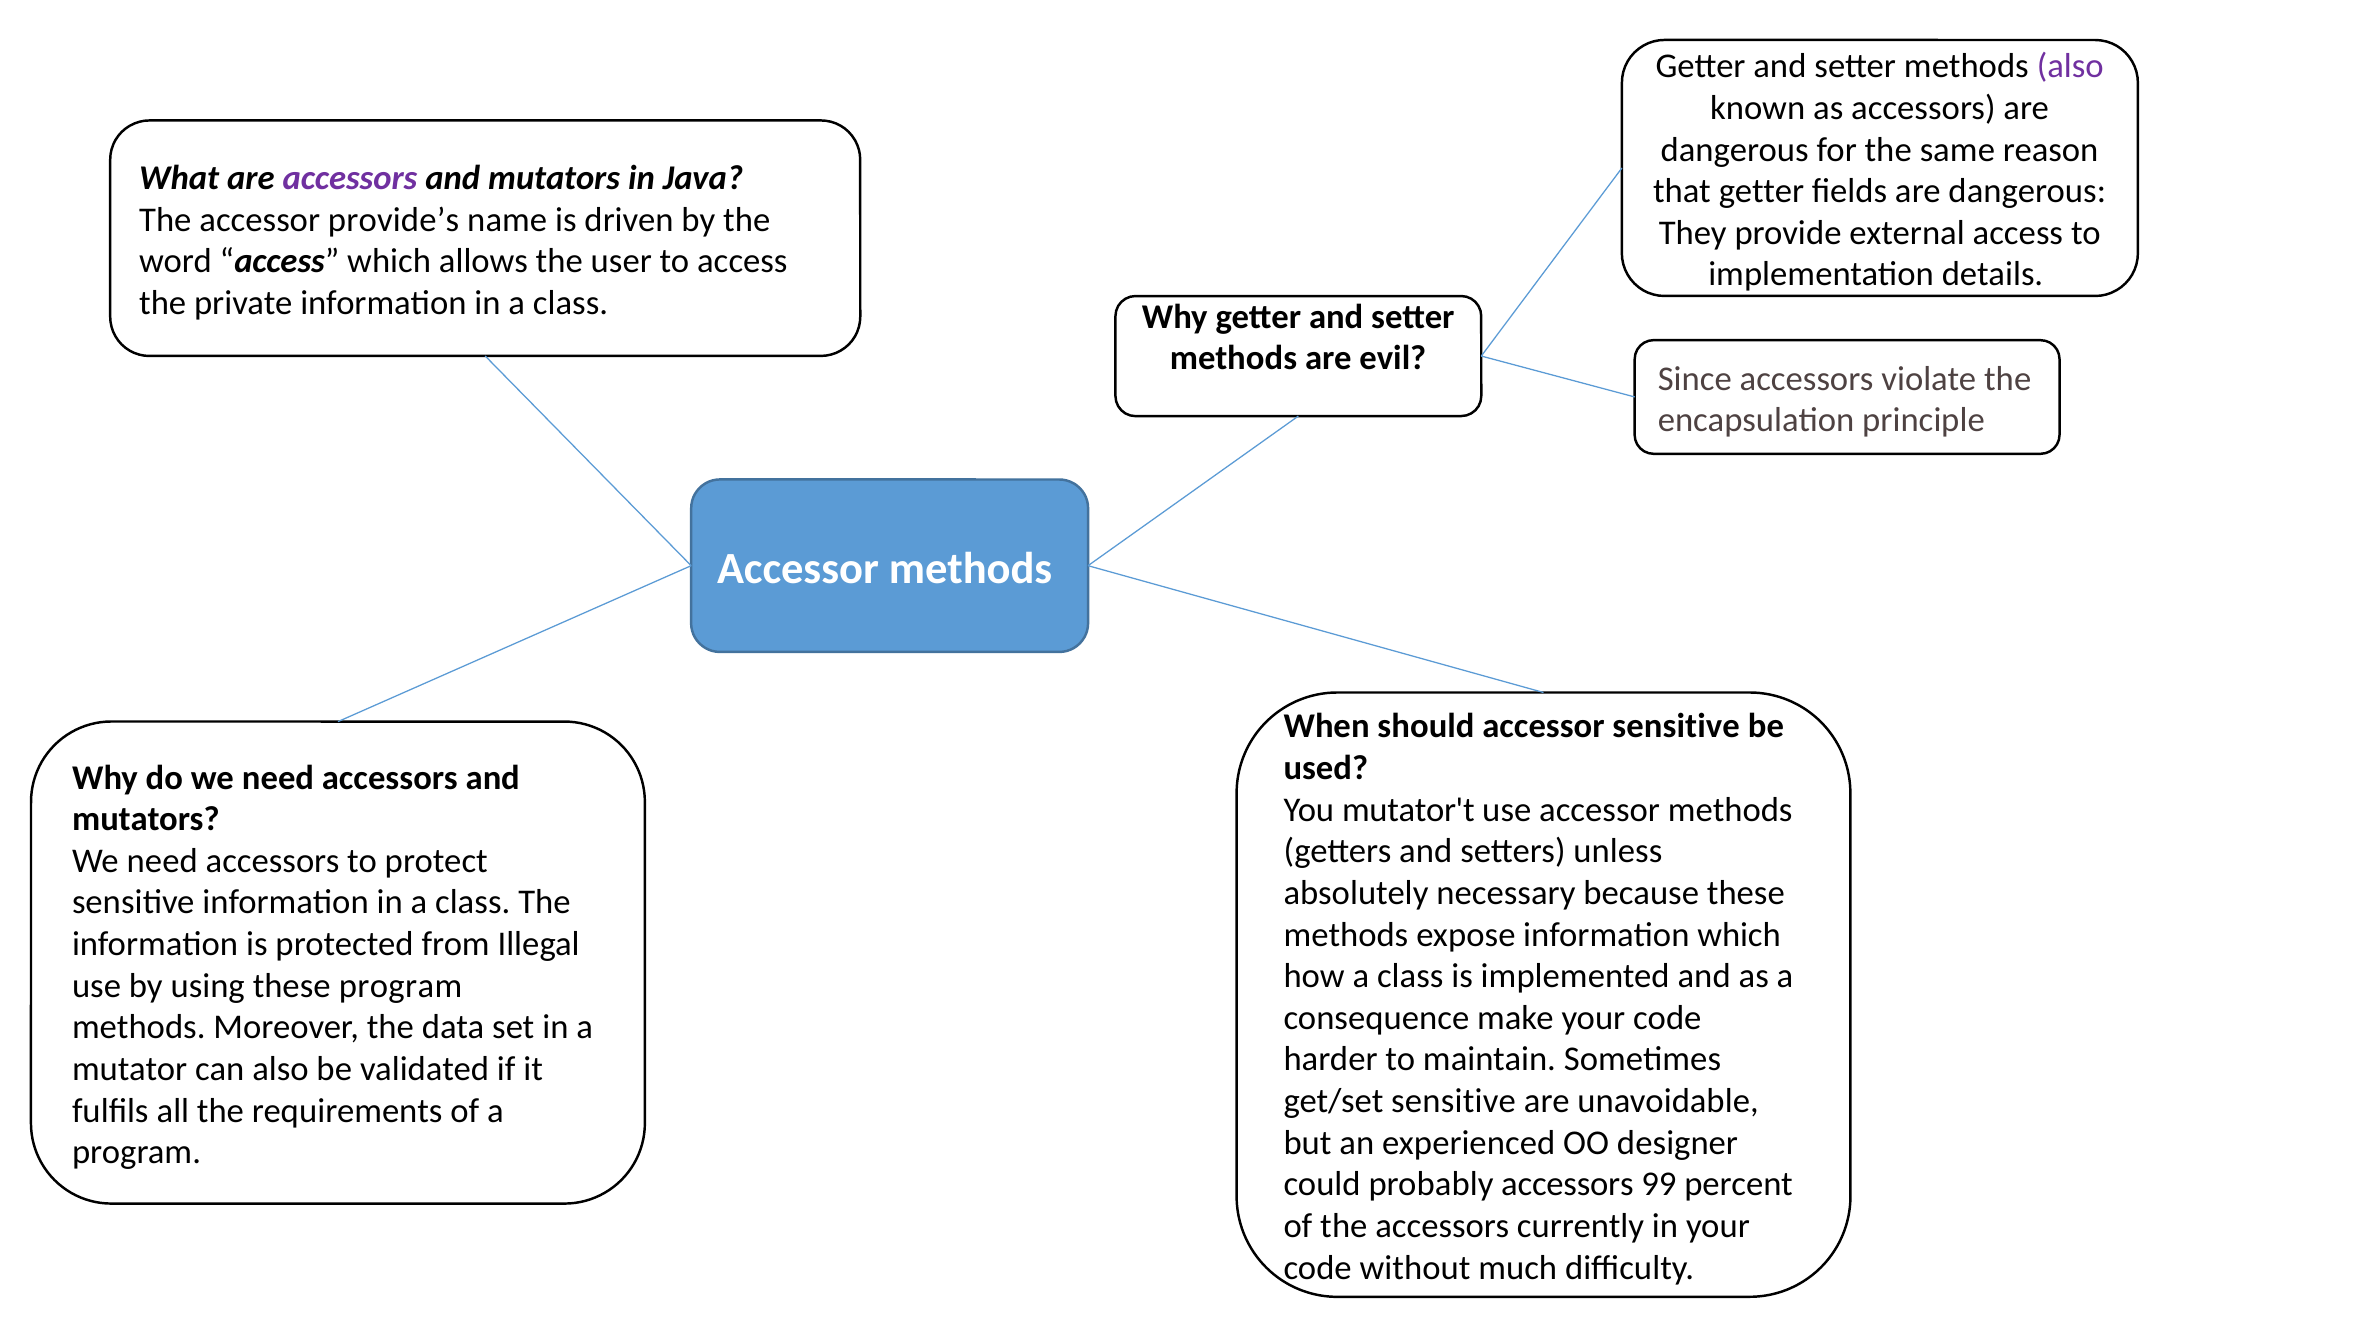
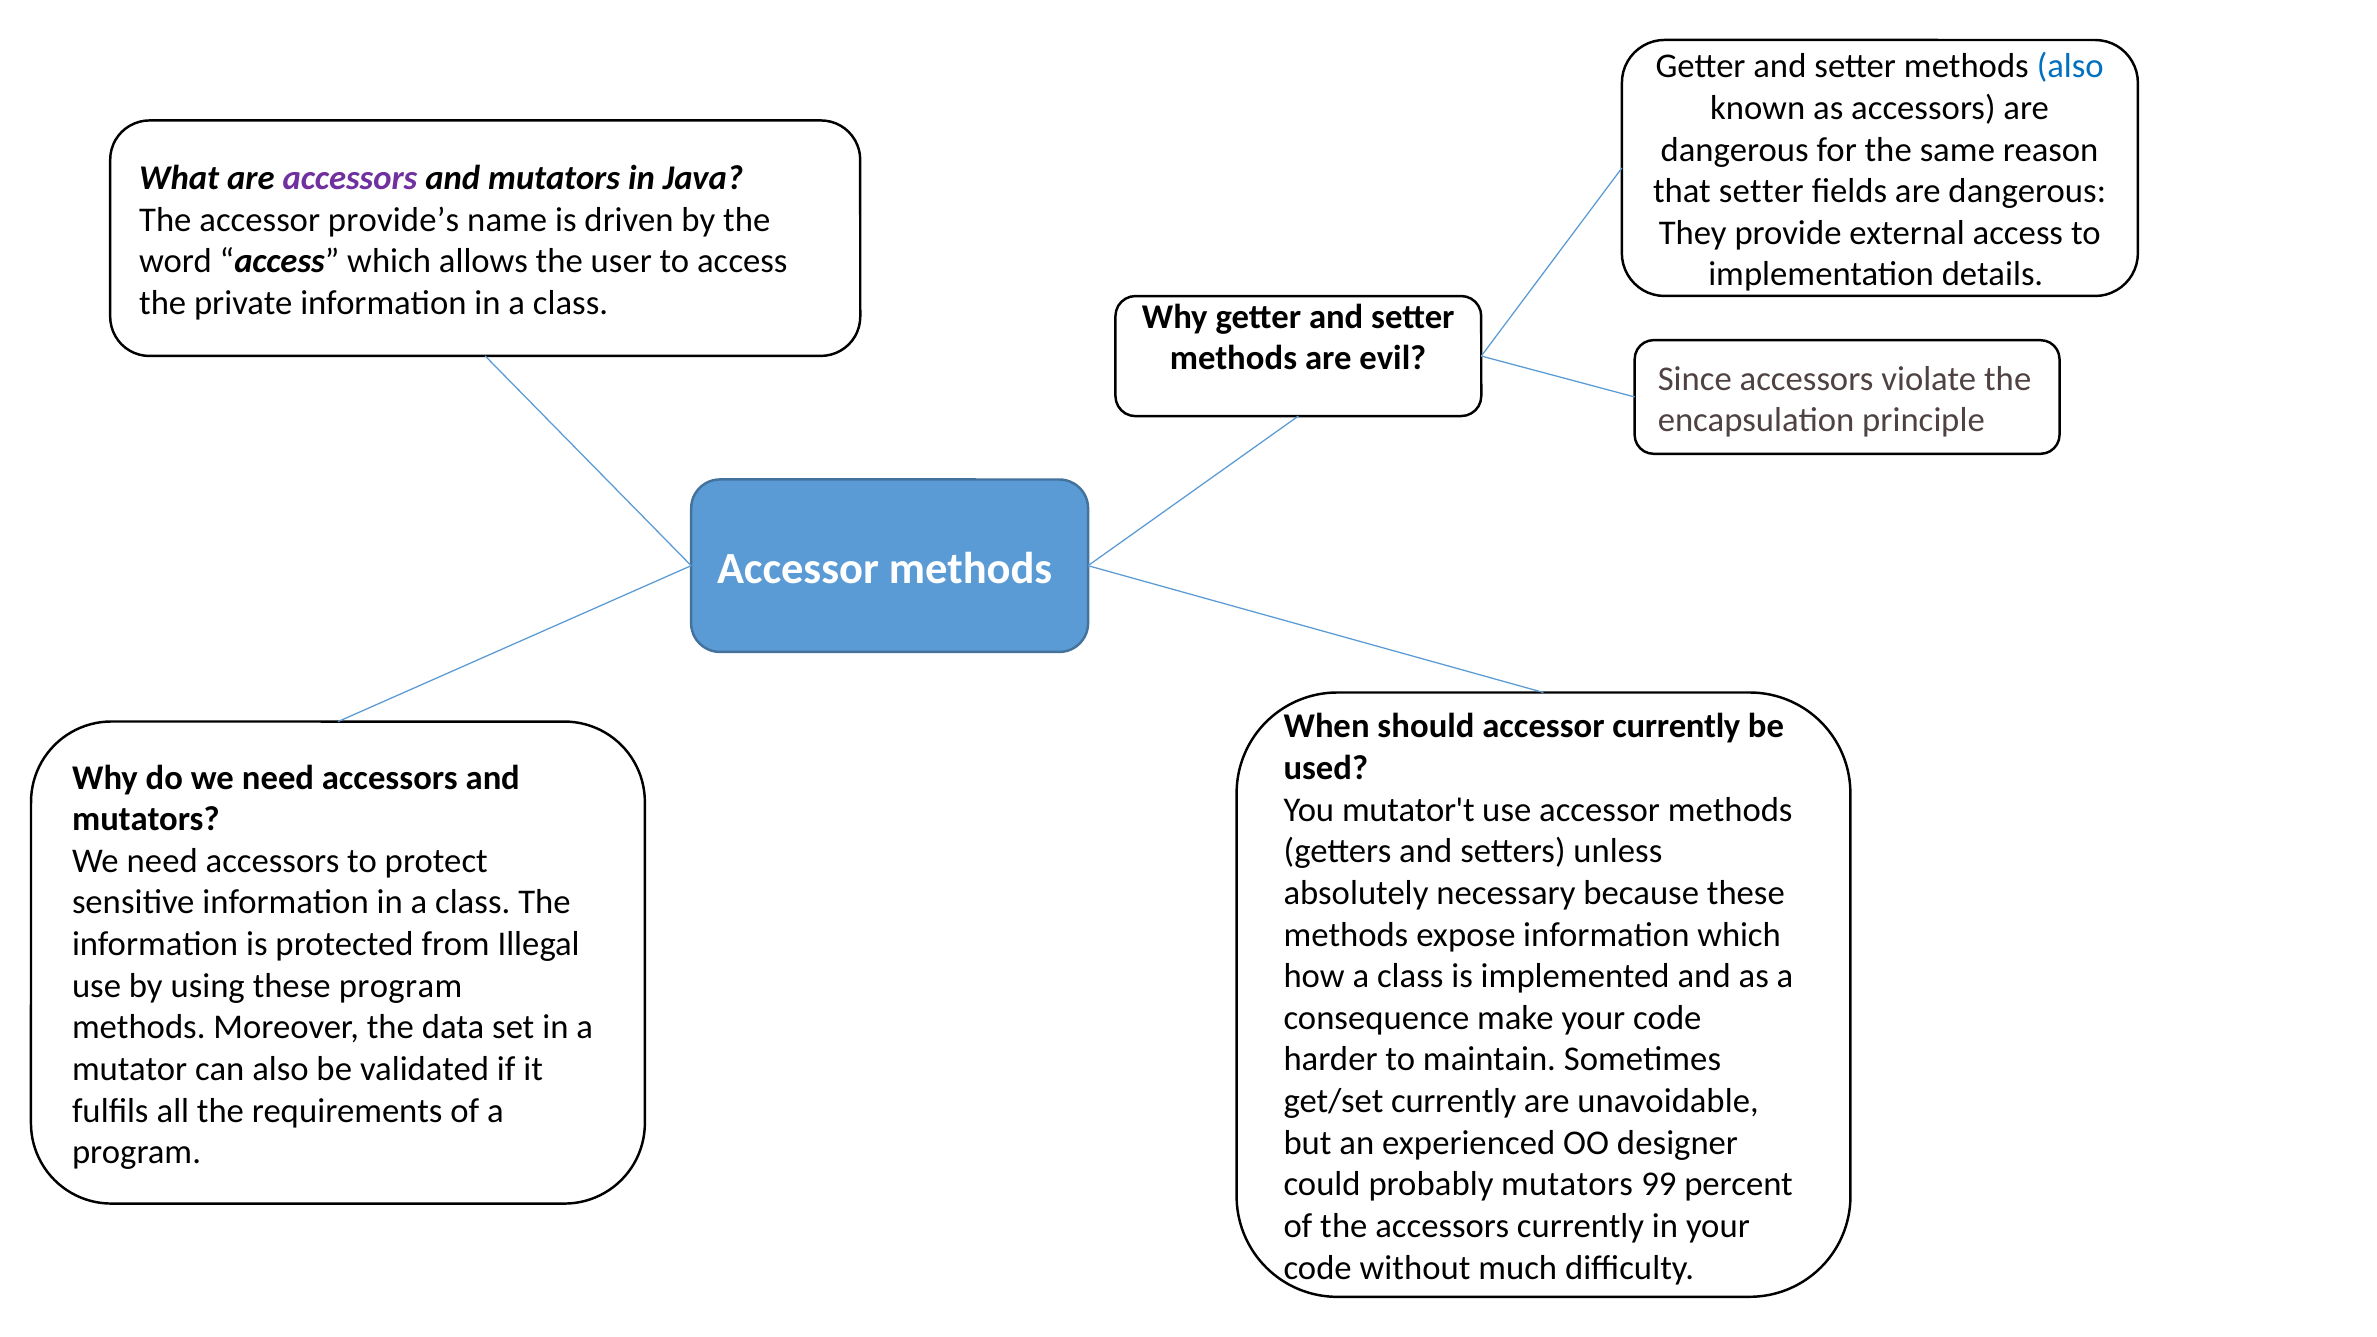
also colour: purple -> blue (2070, 66)
that getter: getter -> setter (1761, 191)
accessor sensitive: sensitive -> currently (1676, 727)
get/set sensitive: sensitive -> currently (1454, 1101)
probably accessors: accessors -> mutators (1567, 1184)
